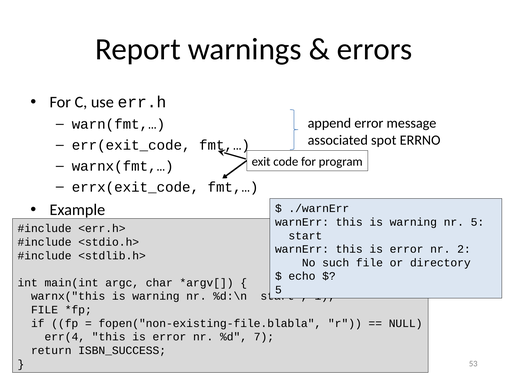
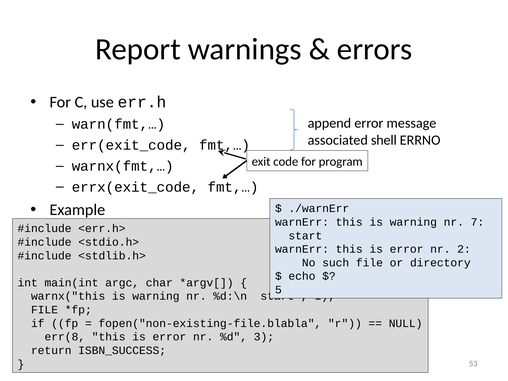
spot: spot -> shell (384, 140)
nr 5: 5 -> 7 (477, 222)
err(4: err(4 -> err(8 (65, 337)
7: 7 -> 3 (264, 337)
